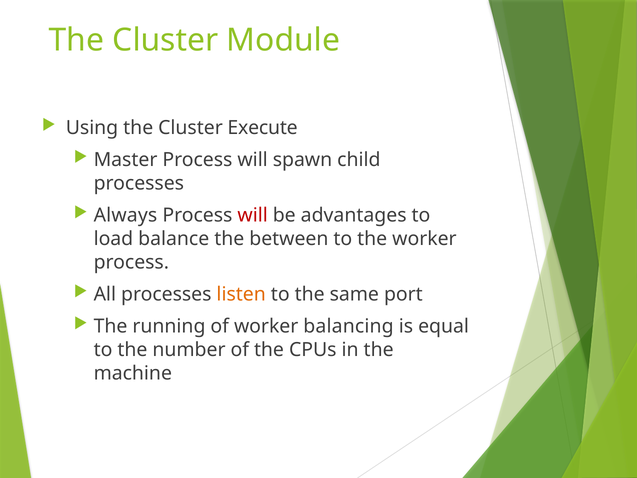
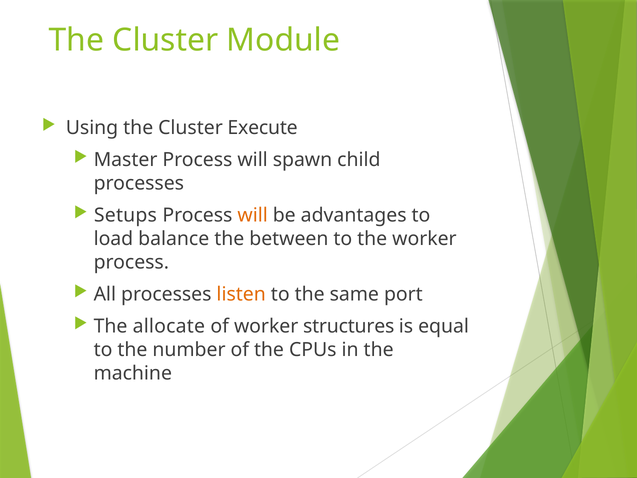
Always: Always -> Setups (125, 215)
will colour: red -> orange (253, 215)
running: running -> allocate (169, 326)
balancing: balancing -> structures (349, 326)
